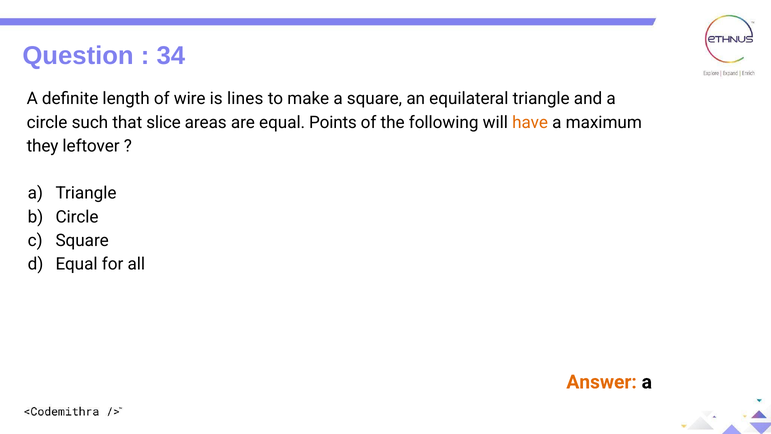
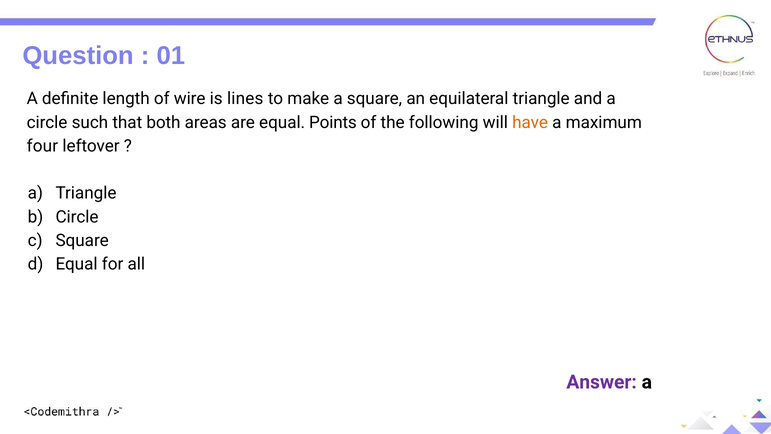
34: 34 -> 01 (171, 56)
slice: slice -> both (163, 122)
they: they -> four (42, 146)
Answer colour: orange -> purple (602, 382)
